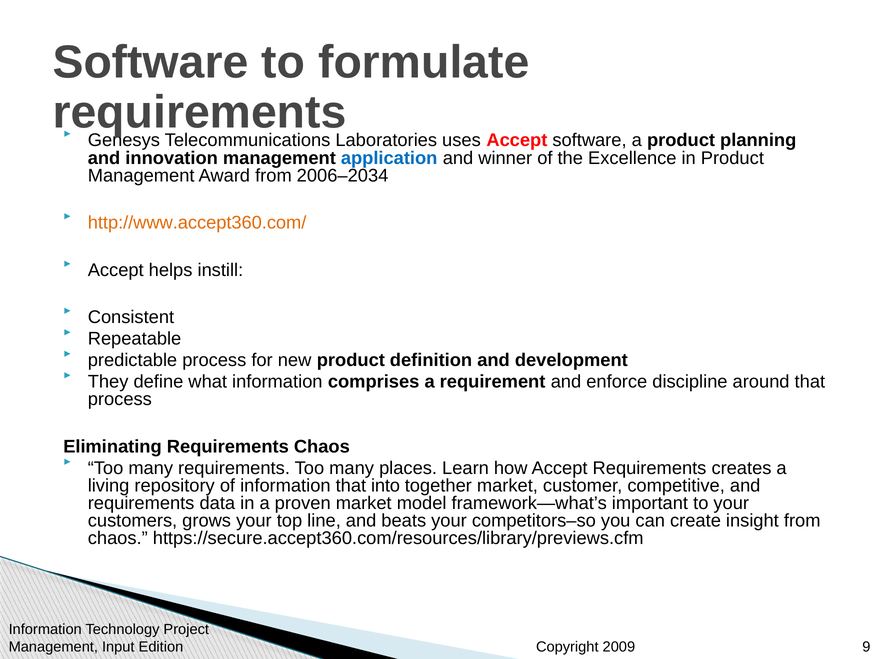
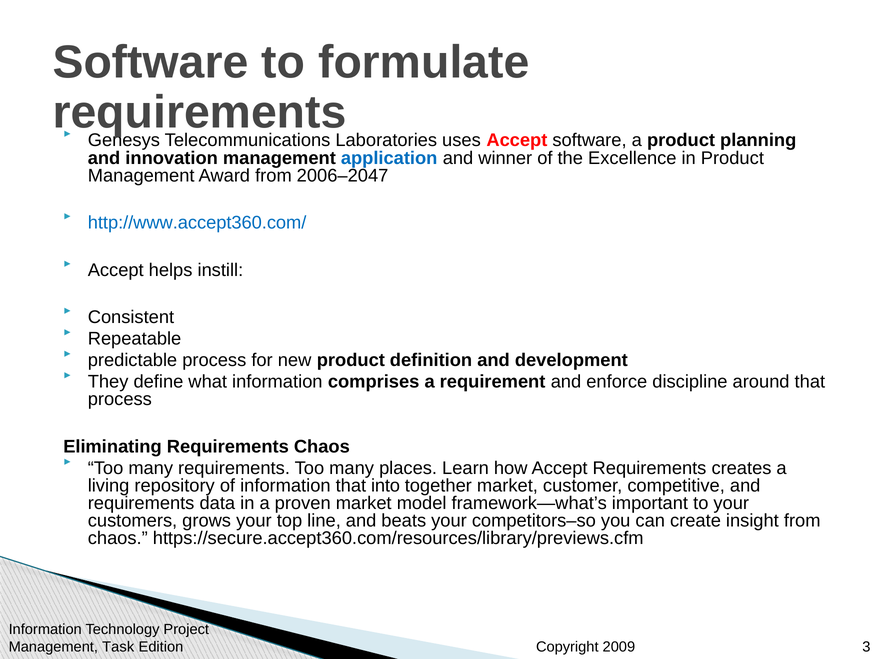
2006–2034: 2006–2034 -> 2006–2047 (343, 176)
http://www.accept360.com/ colour: orange -> blue (197, 223)
Input: Input -> Task (118, 647)
9: 9 -> 3 (866, 647)
